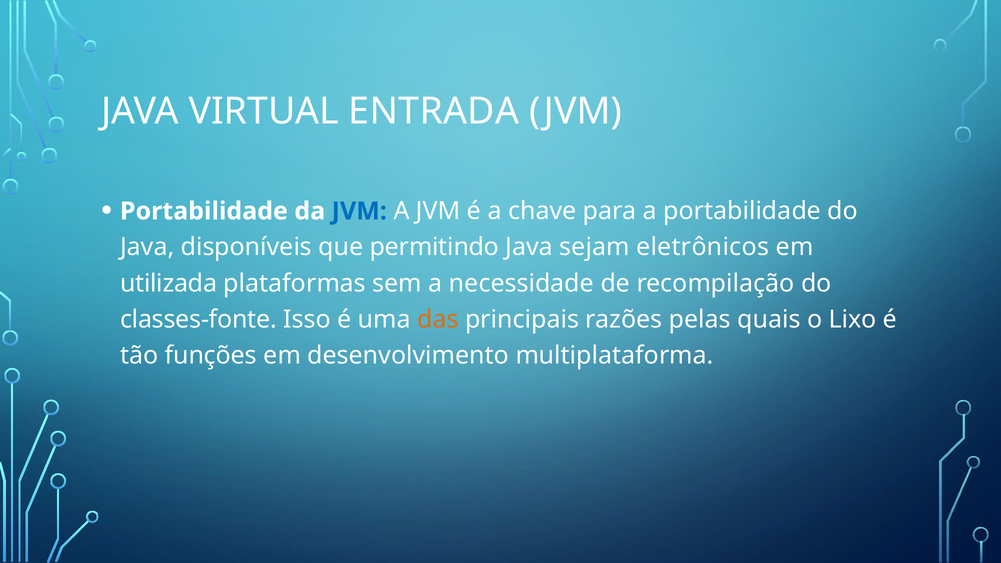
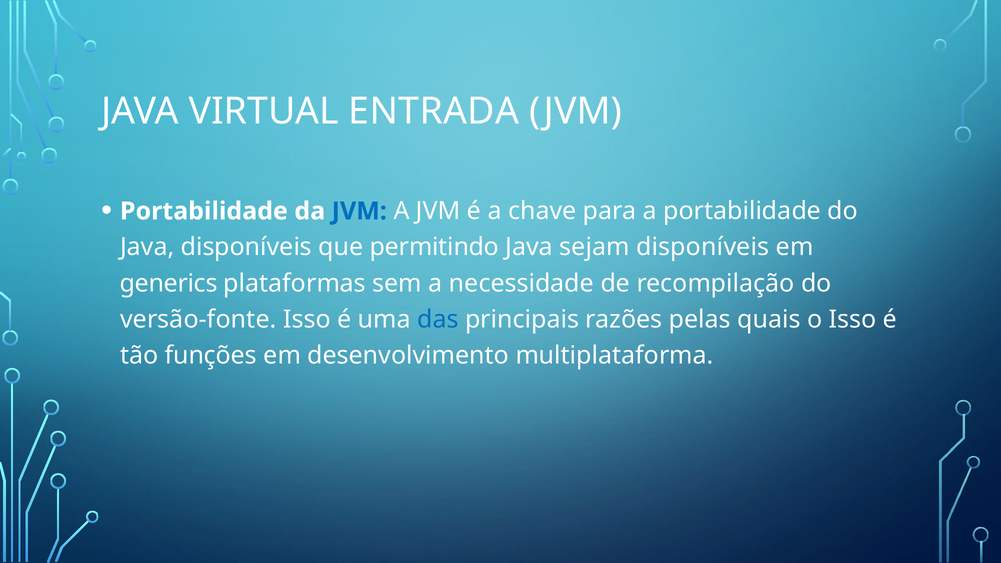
sejam eletrônicos: eletrônicos -> disponíveis (703, 247)
utilizada: utilizada -> generics (169, 283)
classes-fonte: classes-fonte -> versão-fonte (198, 319)
das colour: orange -> blue (438, 319)
o Lixo: Lixo -> Isso (853, 319)
